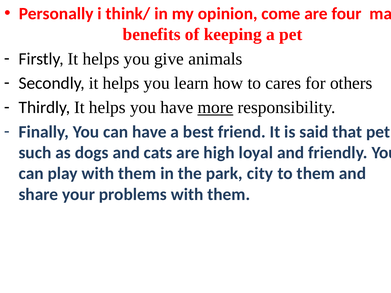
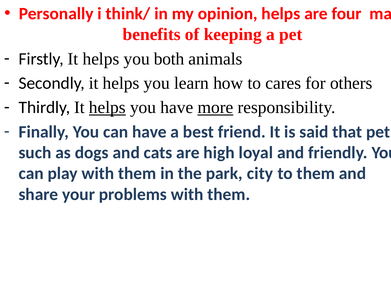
opinion come: come -> helps (281, 14)
give: give -> both (169, 59)
helps underline: none -> present (107, 108)
